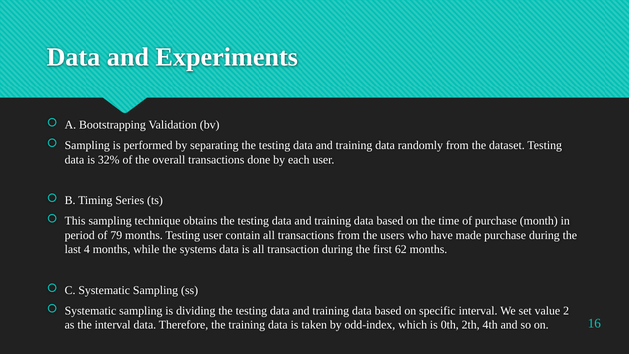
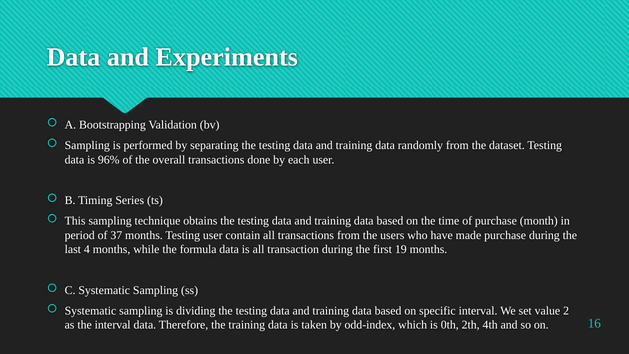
32%: 32% -> 96% (109, 160)
79: 79 -> 37 (116, 235)
systems: systems -> formula (198, 249)
62: 62 -> 19 (401, 249)
